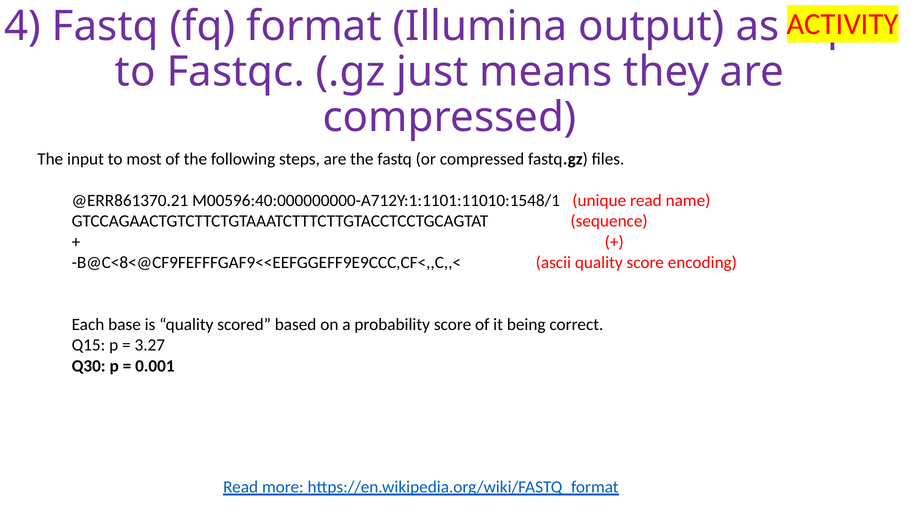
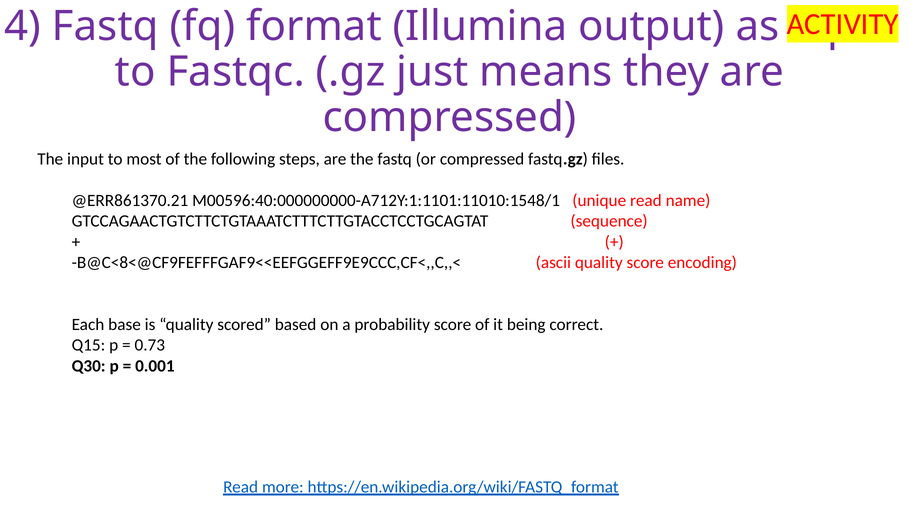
3.27: 3.27 -> 0.73 (150, 345)
